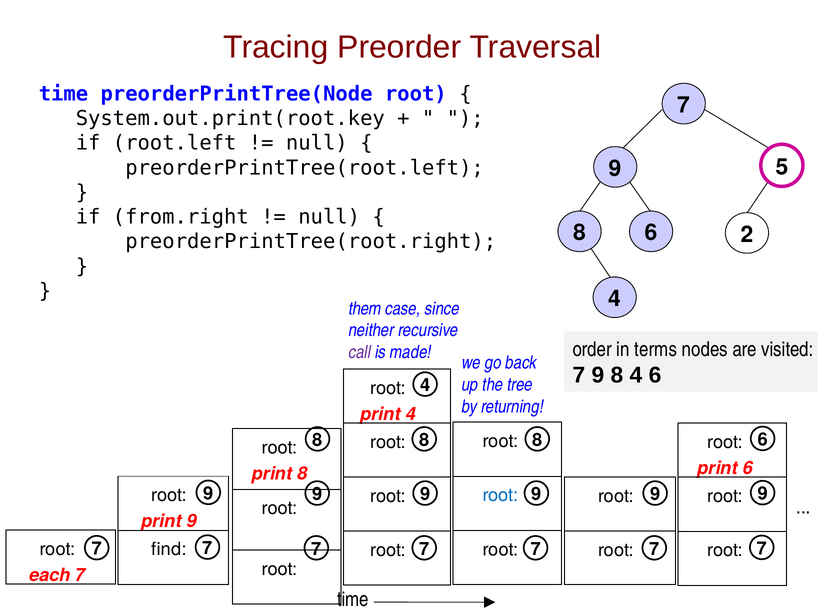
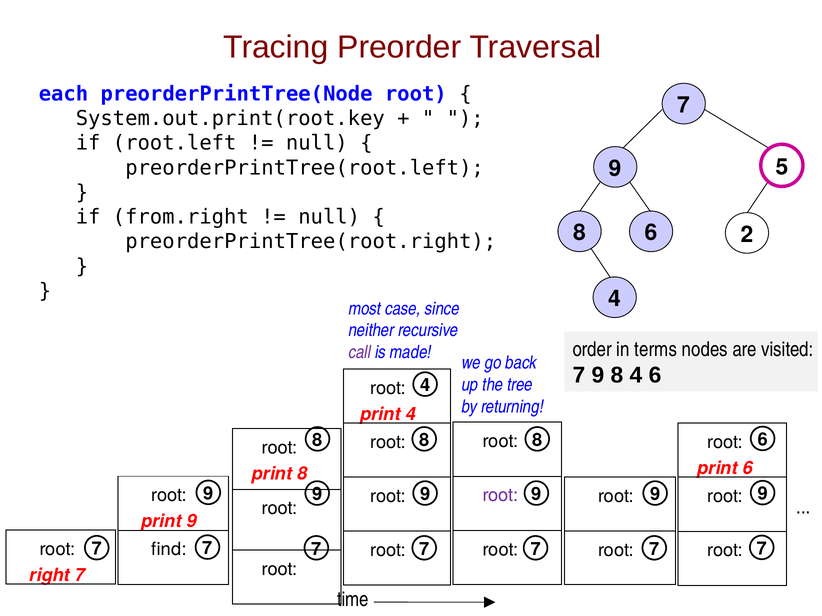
time: time -> each (63, 94)
them: them -> most (365, 309)
root colour: blue -> purple (500, 496)
each: each -> right (50, 576)
